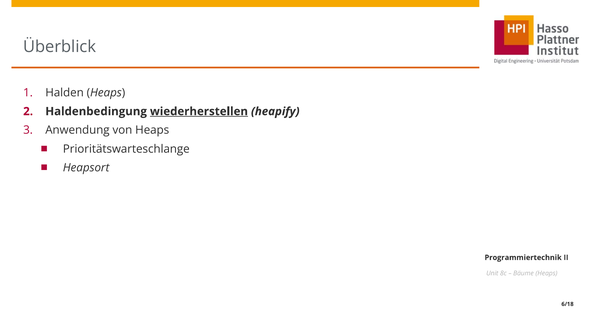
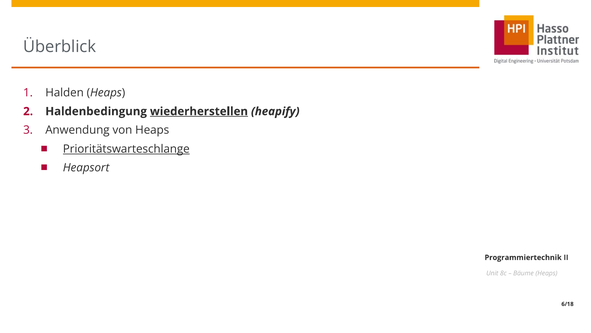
Prioritätswarteschlange underline: none -> present (126, 149)
